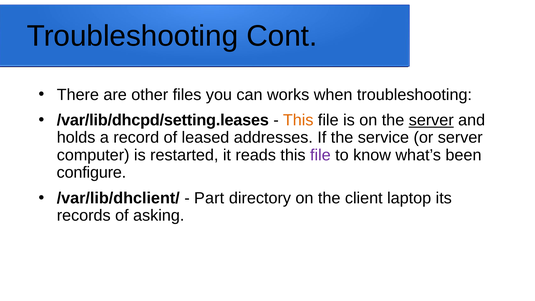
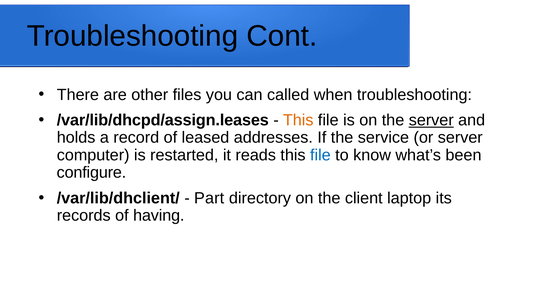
works: works -> called (288, 95)
/var/lib/dhcpd/setting.leases: /var/lib/dhcpd/setting.leases -> /var/lib/dhcpd/assign.leases (163, 120)
file colour: purple -> blue (320, 155)
asking: asking -> having (159, 216)
